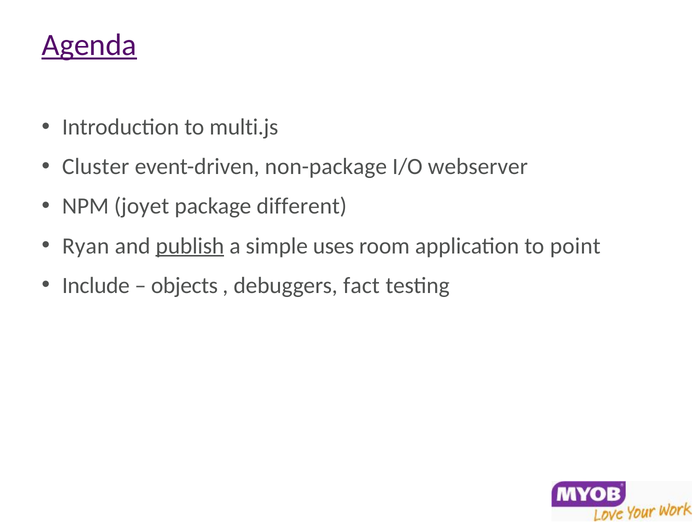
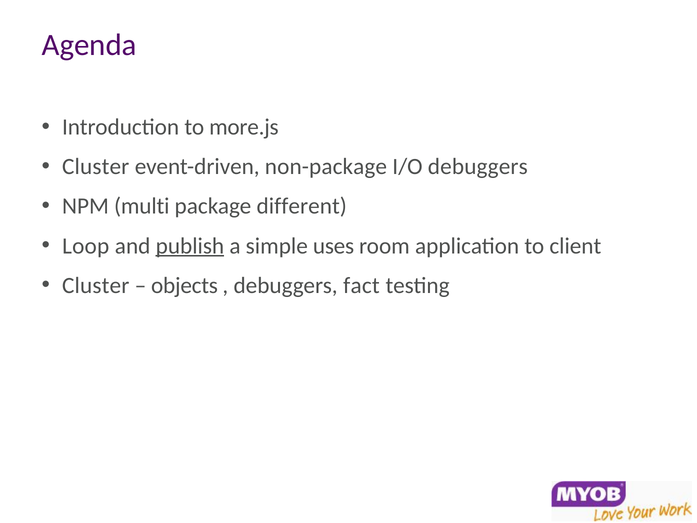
Agenda underline: present -> none (89, 45)
multi.js: multi.js -> more.js (244, 127)
I/O webserver: webserver -> debuggers (478, 167)
joyet: joyet -> multi (142, 206)
Ryan: Ryan -> Loop (86, 246)
point: point -> client (575, 246)
Include: Include -> Cluster (96, 285)
